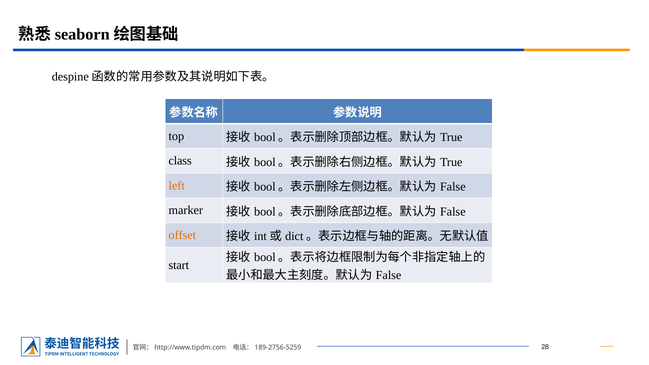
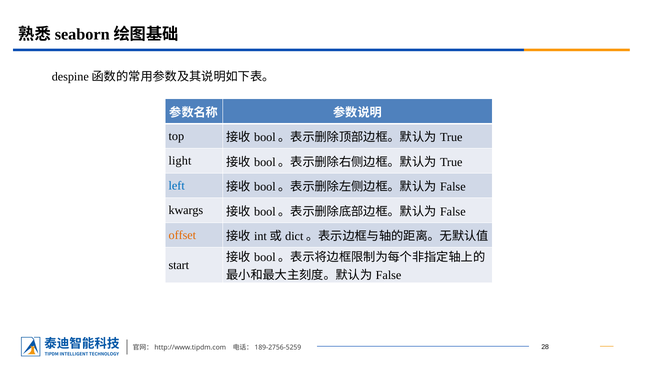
class: class -> light (180, 161)
left colour: orange -> blue (177, 186)
marker: marker -> kwargs (186, 210)
